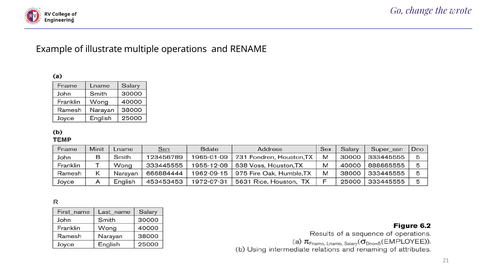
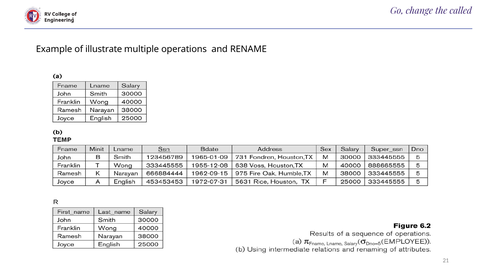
wrote: wrote -> called (461, 11)
